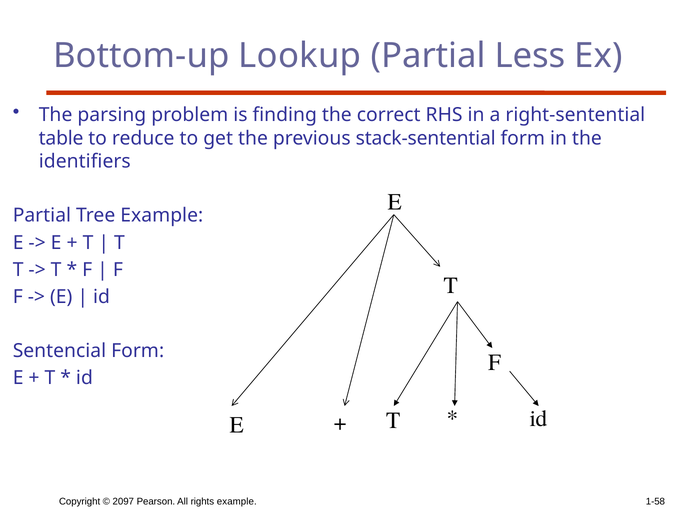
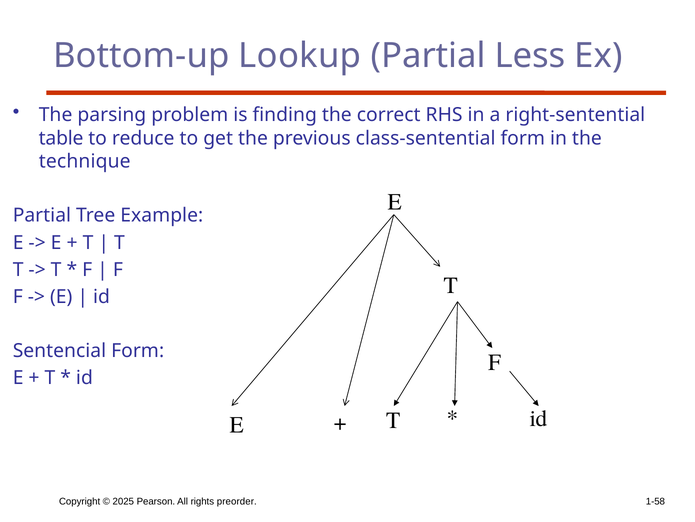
stack-sentential: stack-sentential -> class-sentential (426, 138)
identifiers: identifiers -> technique (85, 161)
2097: 2097 -> 2025 (123, 501)
rights example: example -> preorder (237, 501)
